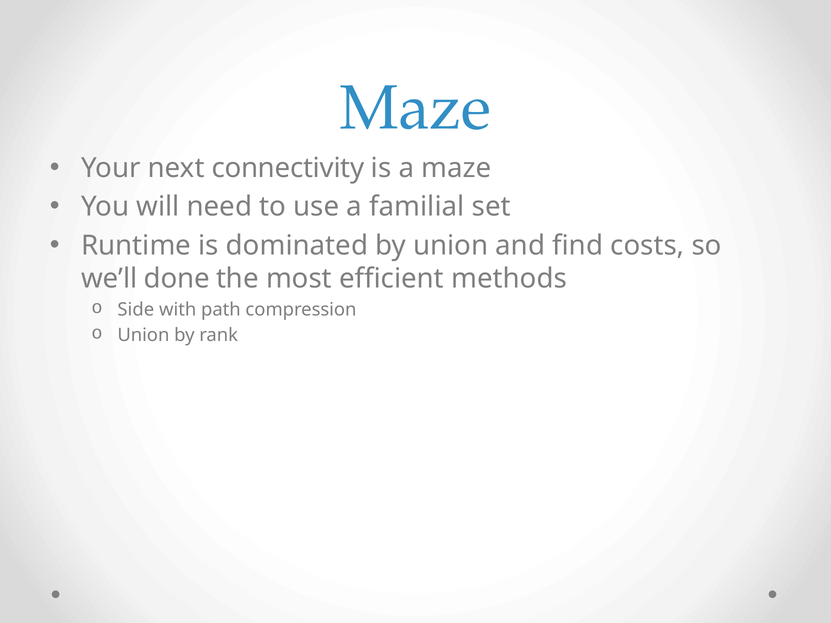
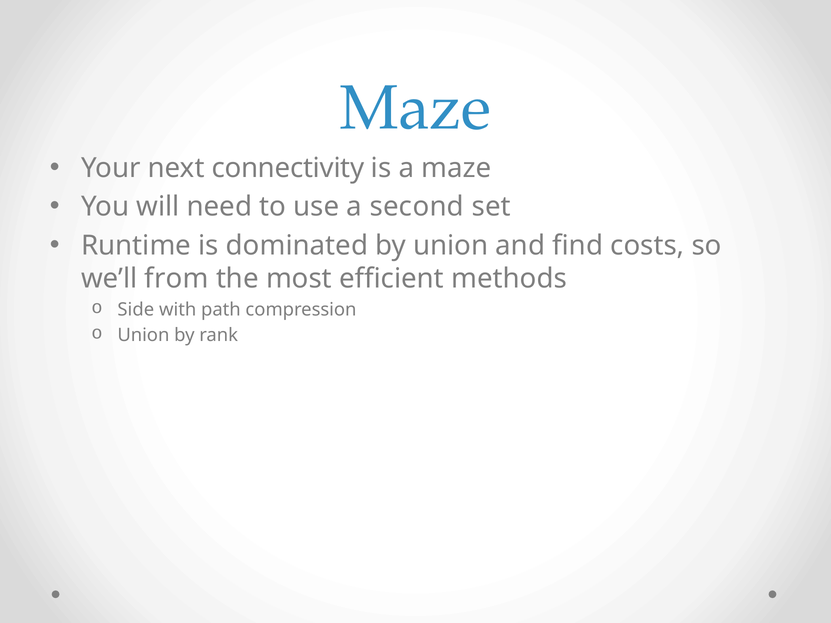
familial: familial -> second (417, 207)
done: done -> from (177, 279)
